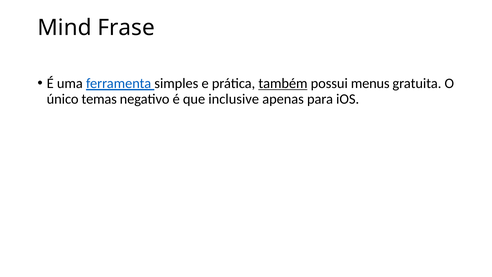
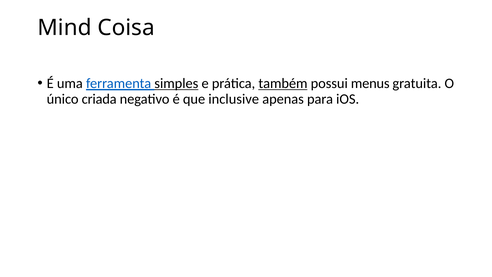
Frase: Frase -> Coisa (126, 28)
simples underline: none -> present (176, 83)
temas: temas -> criada (99, 99)
